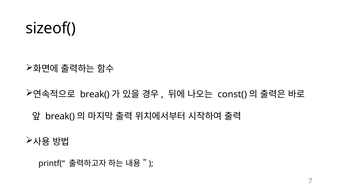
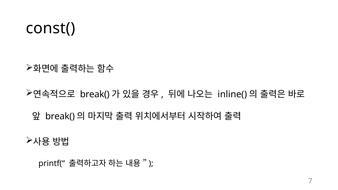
sizeof(: sizeof( -> const( (51, 28)
const(: const( -> inline( (232, 94)
